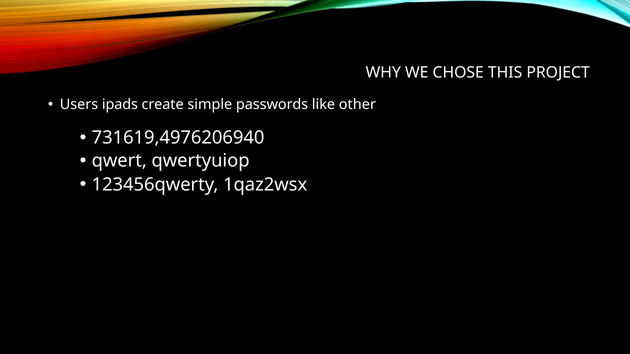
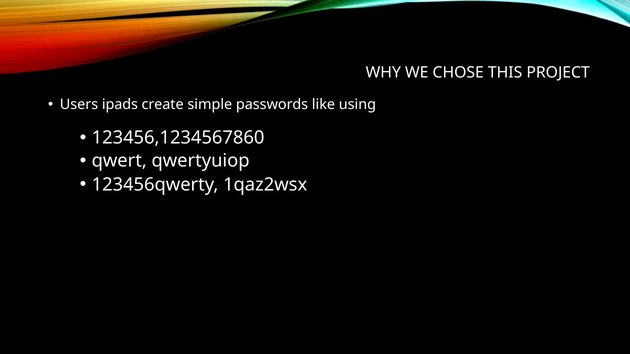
other: other -> using (357, 104)
731619,4976206940: 731619,4976206940 -> 123456,1234567860 (178, 138)
